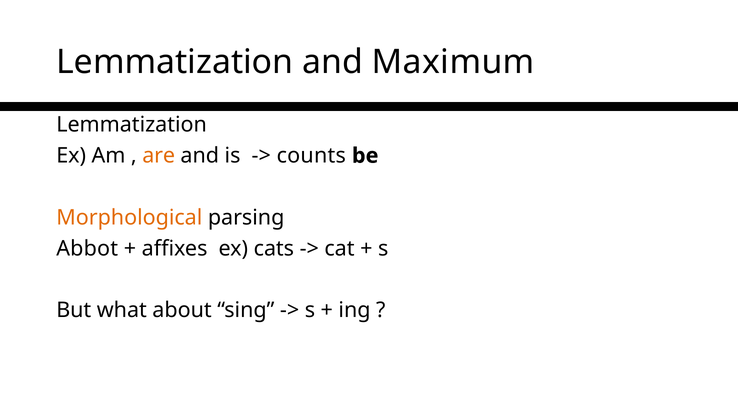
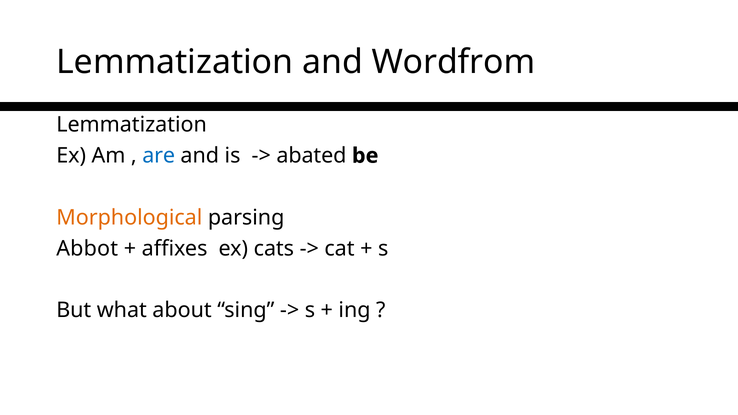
Maximum: Maximum -> Wordfrom (453, 62)
are colour: orange -> blue (159, 156)
counts: counts -> abated (311, 156)
